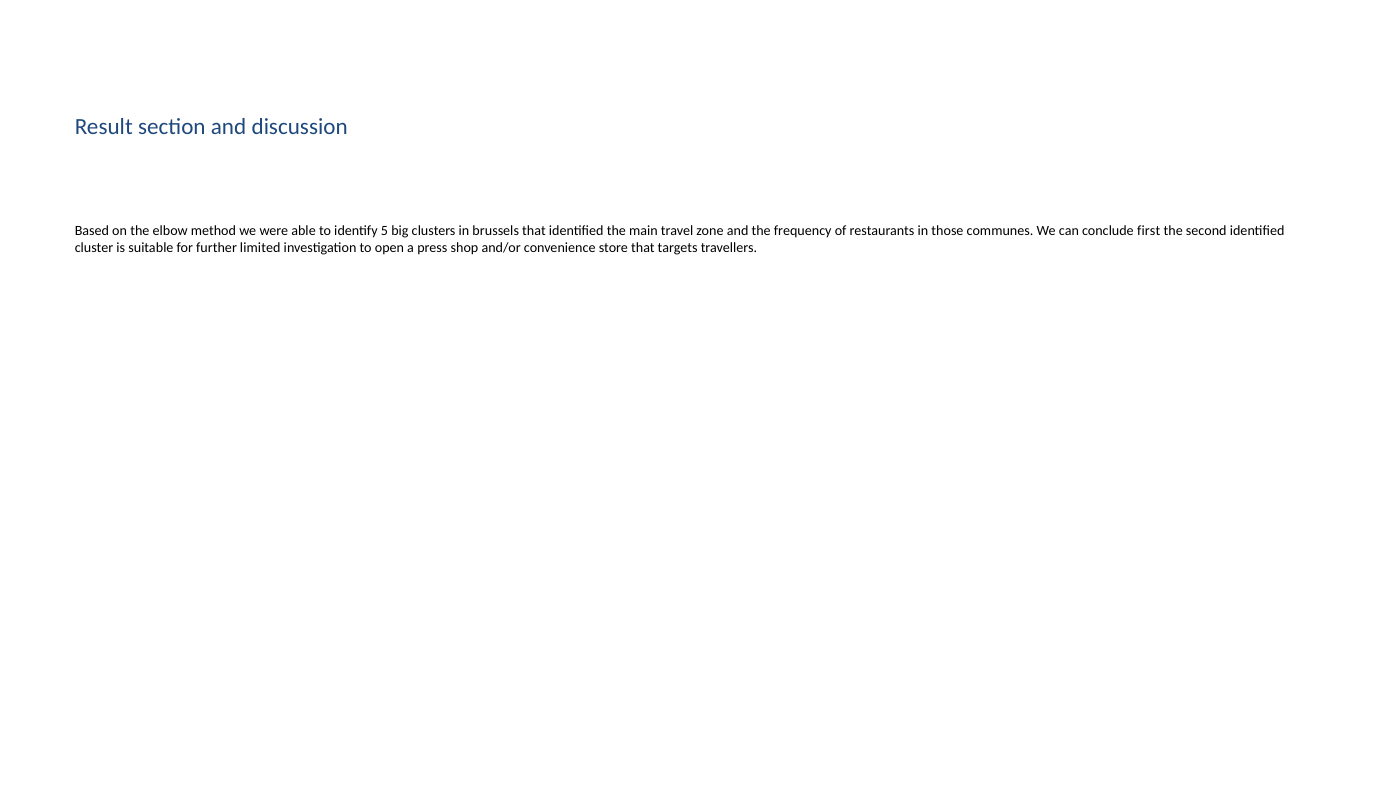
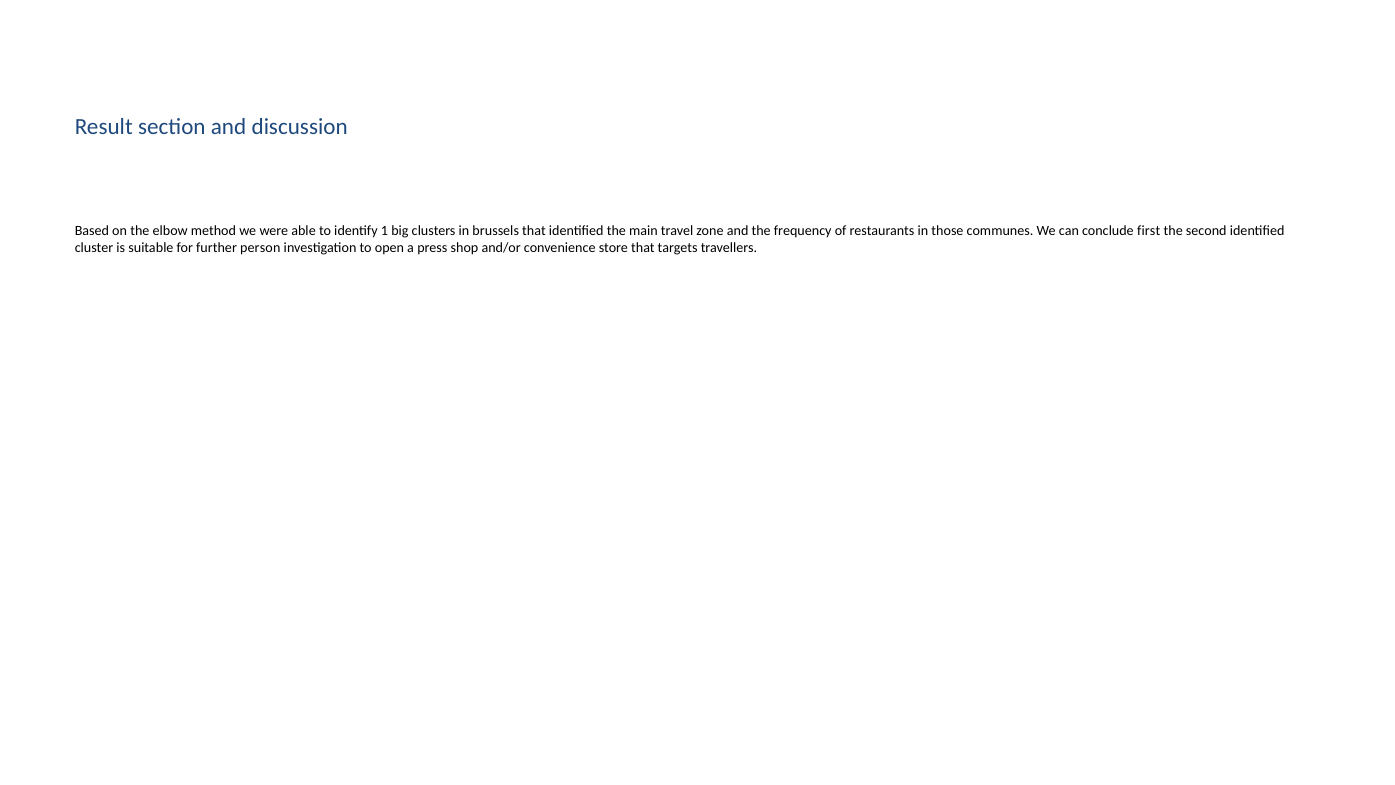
5: 5 -> 1 (384, 231)
limited: limited -> person (260, 248)
